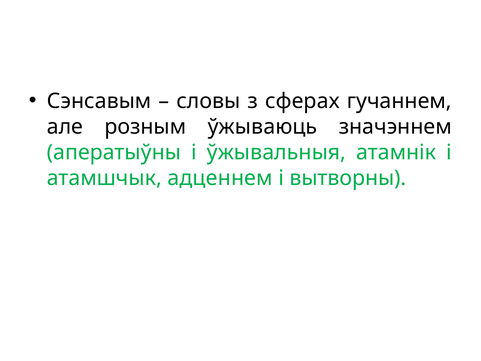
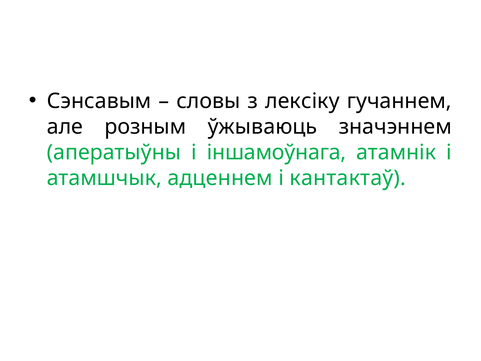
сферах: сферах -> лексіку (302, 101)
ўжывальныя: ўжывальныя -> іншамоўнага (277, 152)
вытворны: вытворны -> кантактаў (348, 178)
